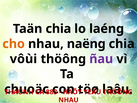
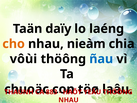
Taän chia: chia -> daïy (58, 29)
naëng: naëng -> nieàm (86, 44)
ñau colour: purple -> blue (101, 59)
